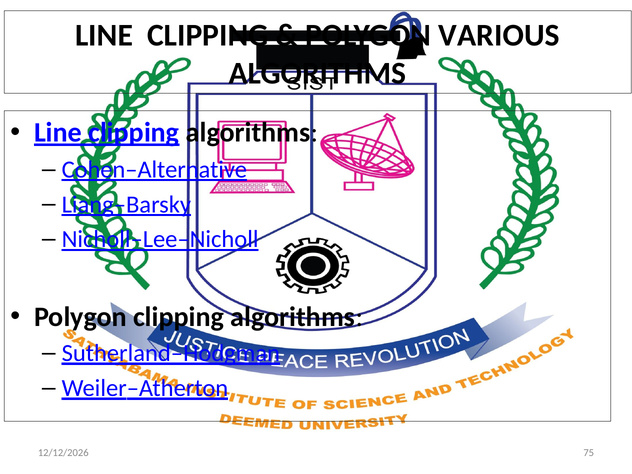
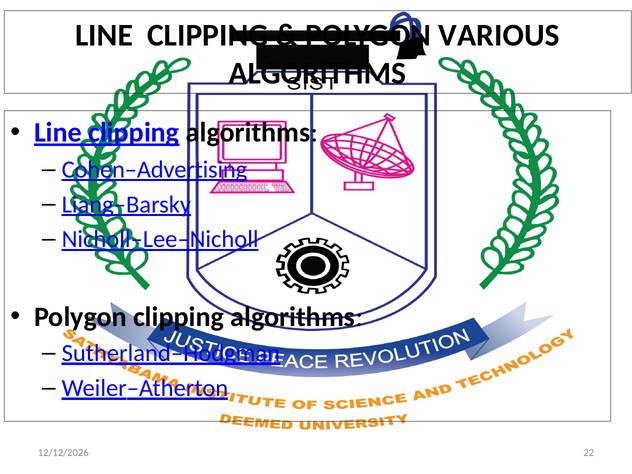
Cohen–Alternative: Cohen–Alternative -> Cohen–Advertising (154, 169)
75: 75 -> 22 (589, 453)
